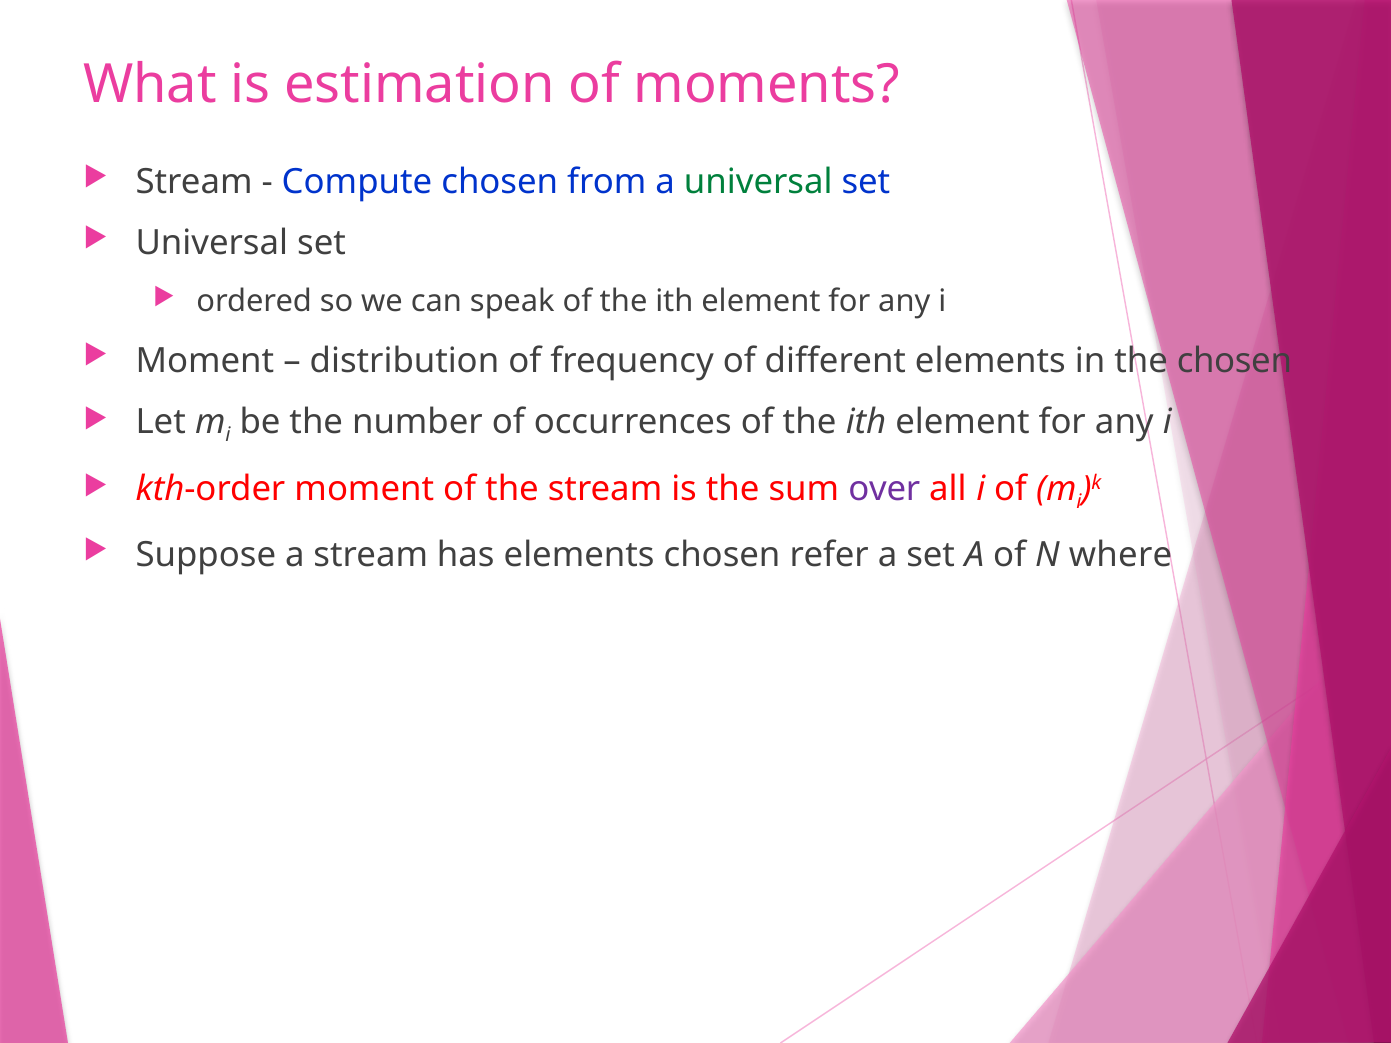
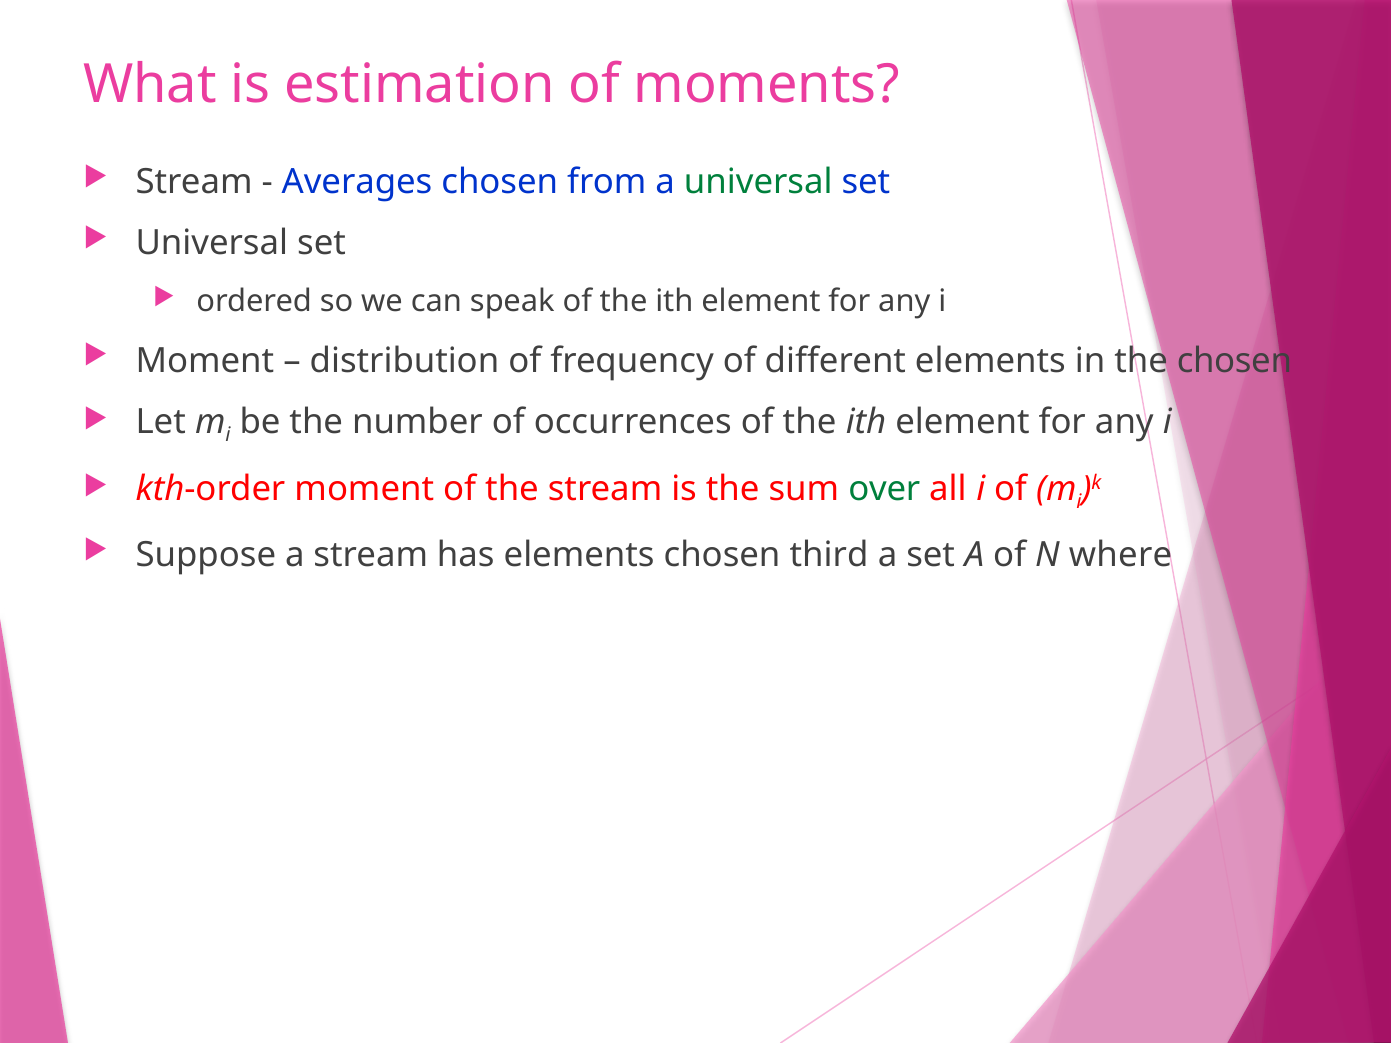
Compute: Compute -> Averages (357, 182)
over colour: purple -> green (884, 489)
refer: refer -> third (829, 556)
